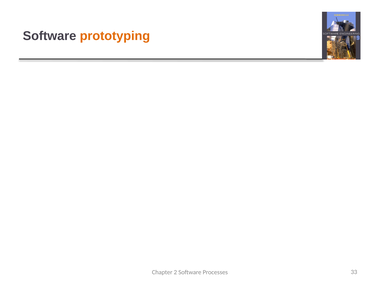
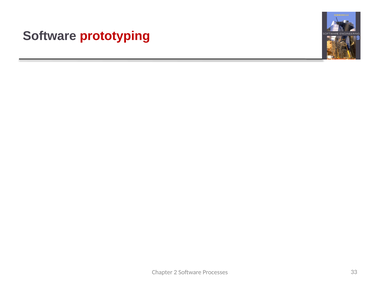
prototyping colour: orange -> red (115, 36)
